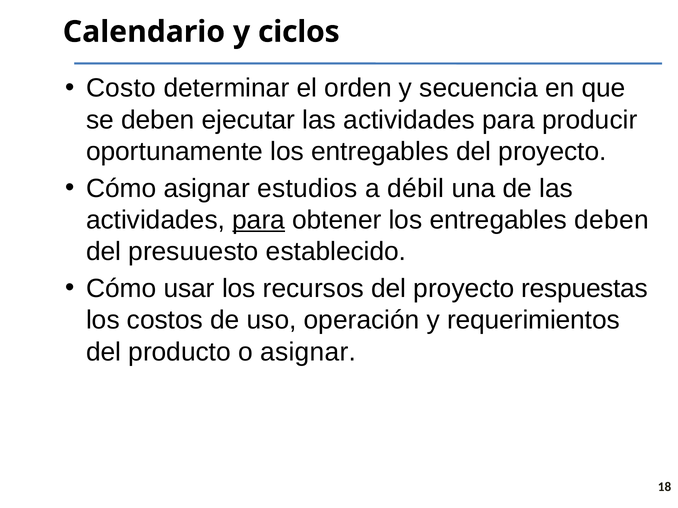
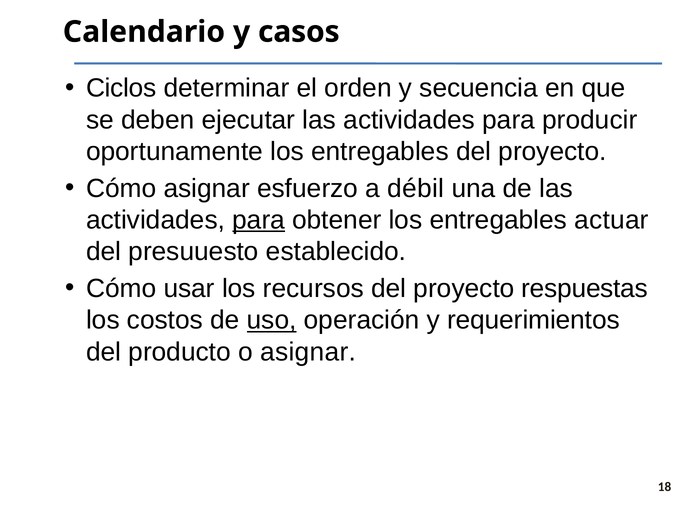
ciclos: ciclos -> casos (299, 32)
Costo: Costo -> Ciclos (121, 88)
estudios: estudios -> esfuerzo (308, 189)
entregables deben: deben -> actuar (612, 220)
uso underline: none -> present (272, 321)
